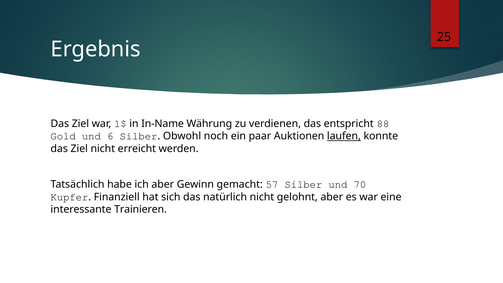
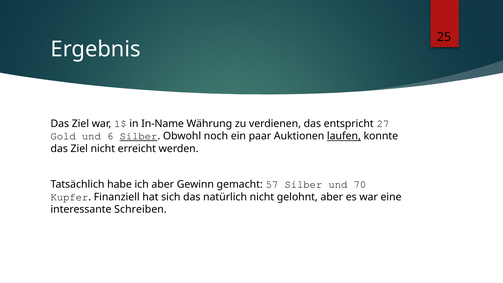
88: 88 -> 27 (383, 124)
Silber underline: none -> present (138, 136)
Trainieren: Trainieren -> Schreiben (140, 209)
